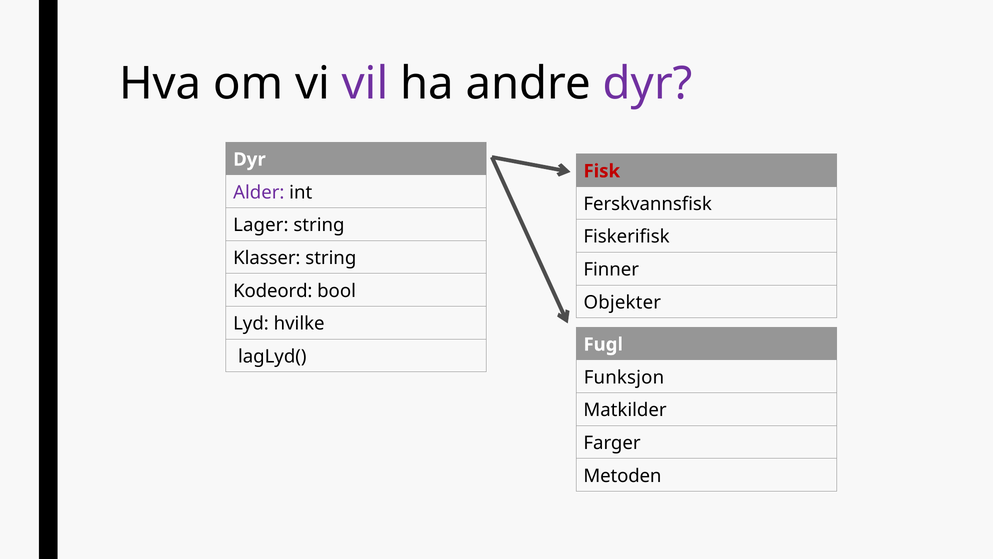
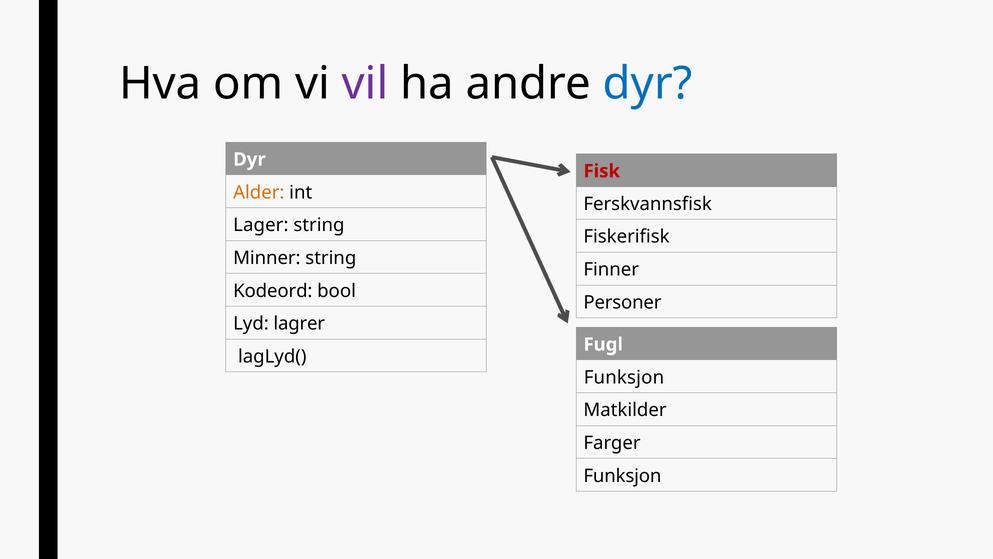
dyr colour: purple -> blue (648, 83)
Alder colour: purple -> orange (259, 192)
Klasser: Klasser -> Minner (267, 258)
Objekter: Objekter -> Personer (622, 302)
hvilke: hvilke -> lagrer (299, 323)
Metoden: Metoden -> Funksjon (622, 476)
